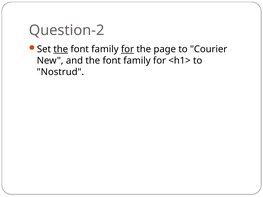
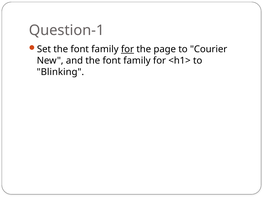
Question-2: Question-2 -> Question-1 (67, 30)
the underline: present -> none (61, 49)
Nostrud: Nostrud -> Blinking (60, 72)
